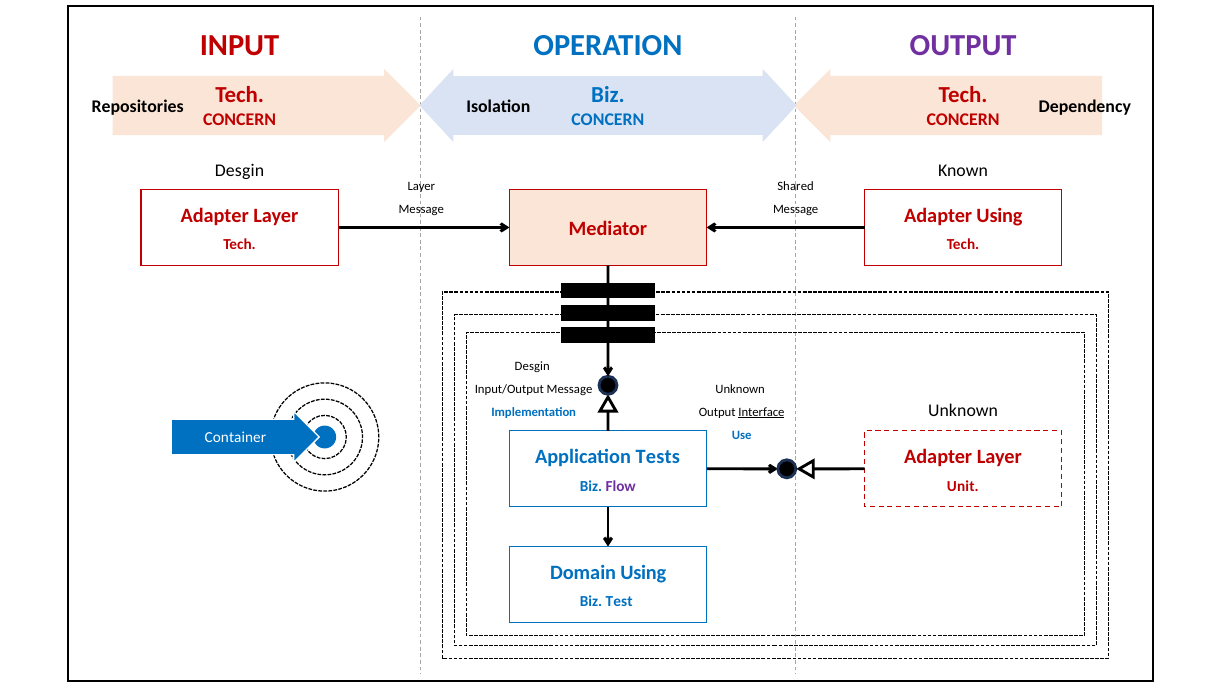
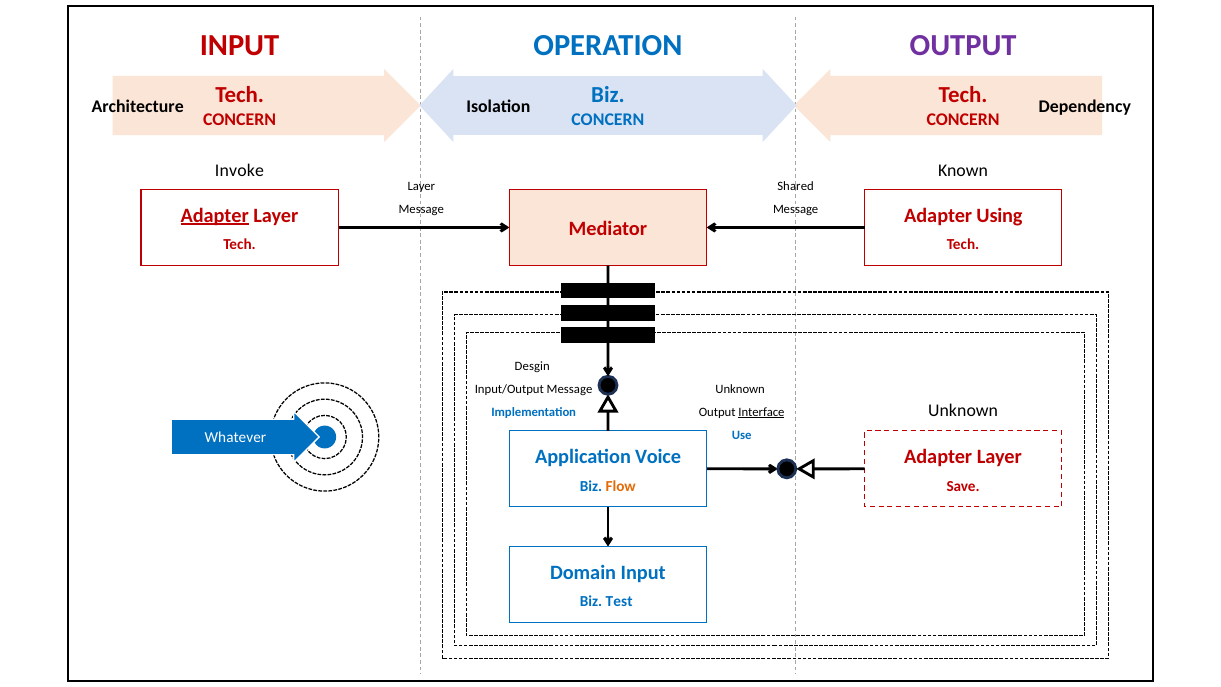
Repositories: Repositories -> Architecture (138, 106)
Desgin: Desgin -> Invoke (240, 170)
Adapter underline: none -> present (215, 215)
Container: Container -> Whatever (235, 438)
Tests: Tests -> Voice (658, 457)
Flow colour: purple -> orange (621, 486)
Unit: Unit -> Save (963, 486)
Domain Using: Using -> Input (643, 572)
